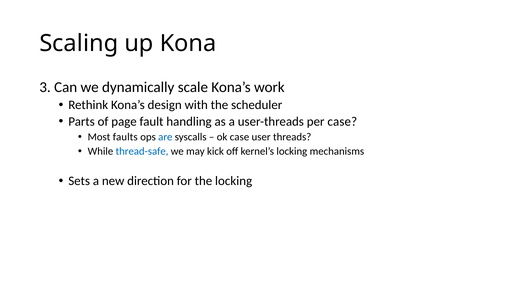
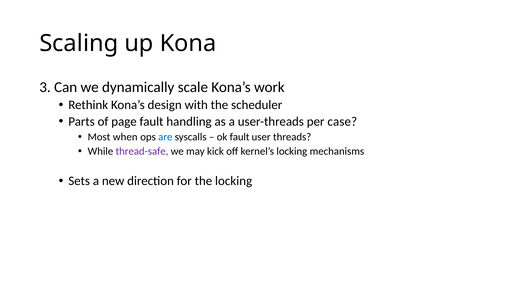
faults: faults -> when (125, 137)
ok case: case -> fault (240, 137)
thread-safe colour: blue -> purple (142, 151)
